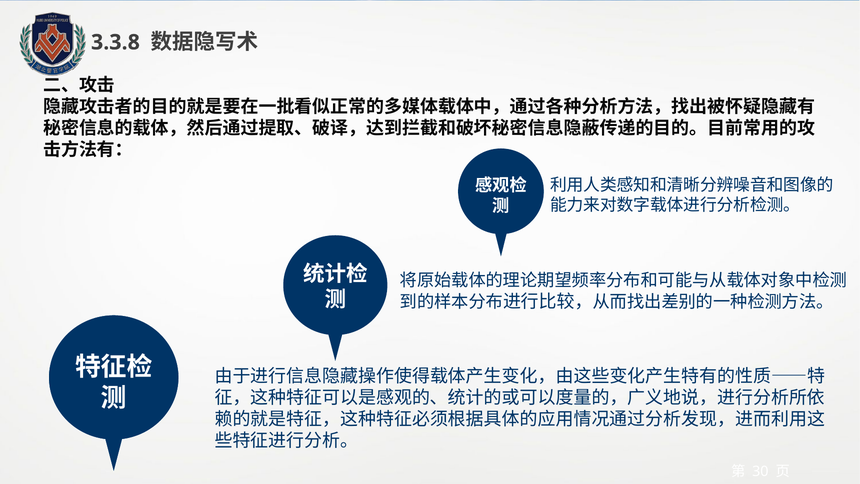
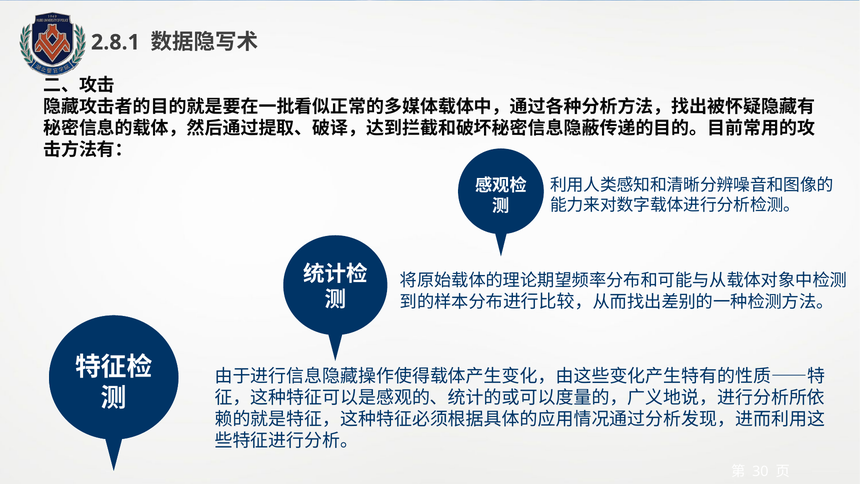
3.3.8: 3.3.8 -> 2.8.1 (115, 42)
